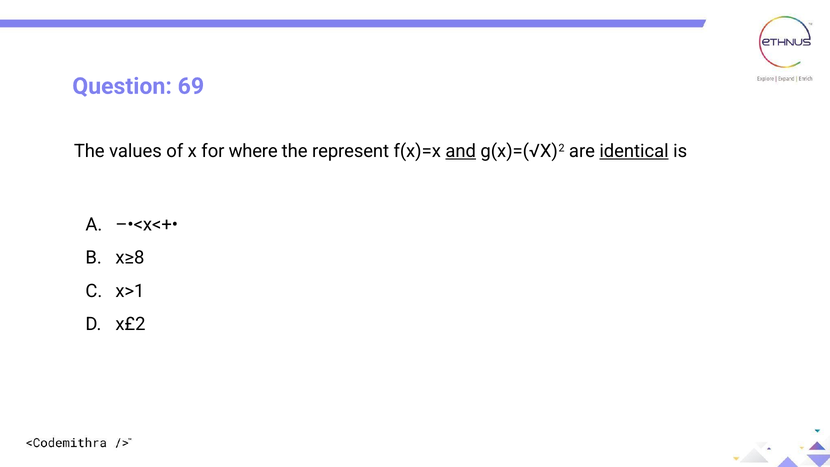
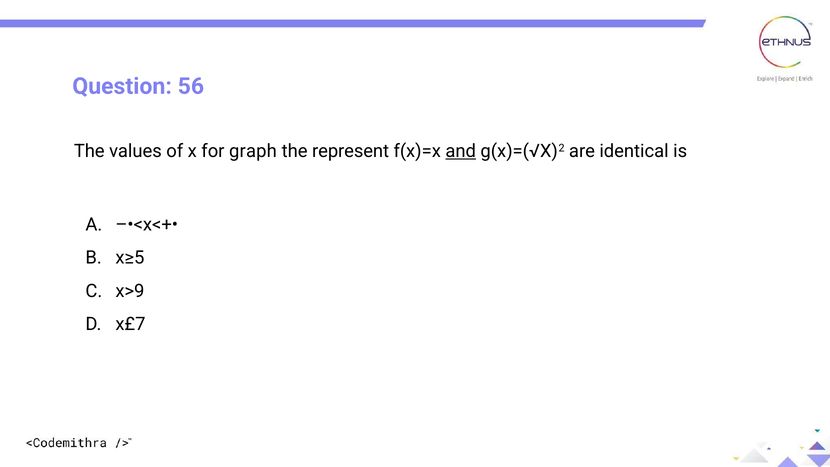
69: 69 -> 56 (191, 86)
where: where -> graph (253, 151)
identical underline: present -> none (634, 151)
x≥8: x≥8 -> x≥5 (130, 258)
x>1: x>1 -> x>9 (130, 291)
x£2: x£2 -> x£7 (130, 324)
